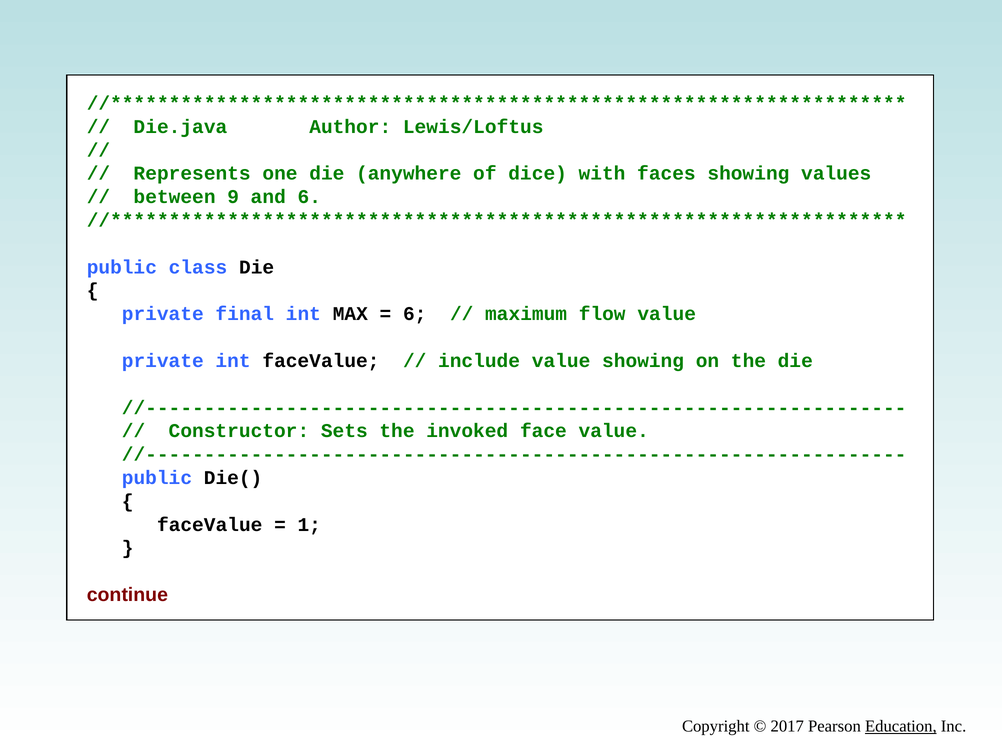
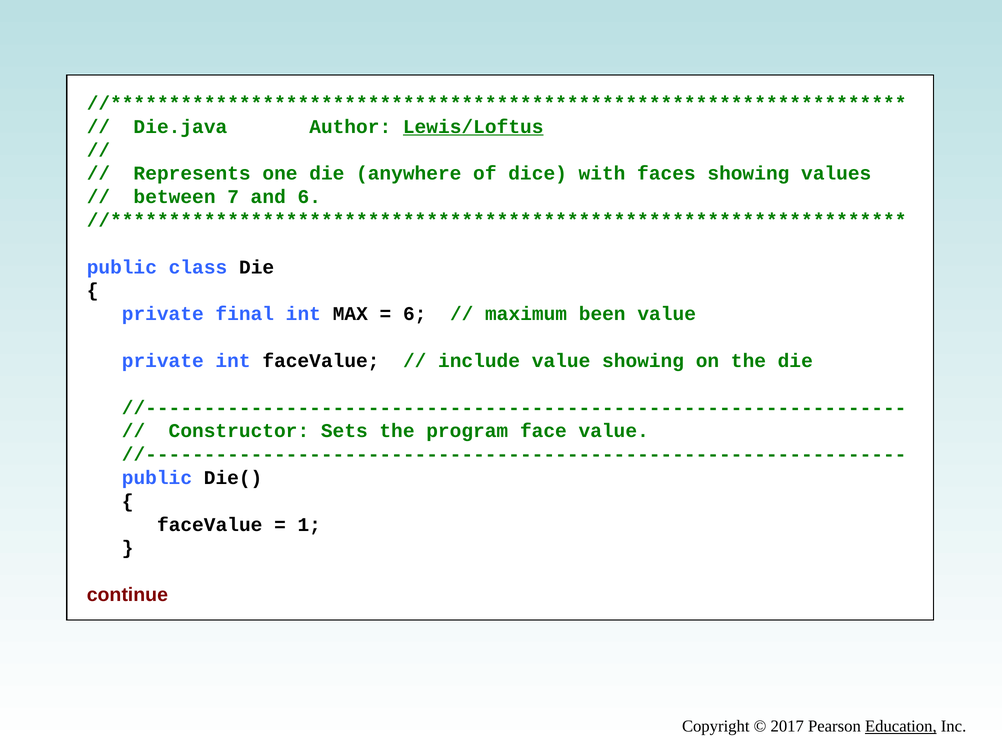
Lewis/Loftus underline: none -> present (473, 127)
9: 9 -> 7 (233, 197)
flow: flow -> been (602, 314)
invoked: invoked -> program (467, 431)
